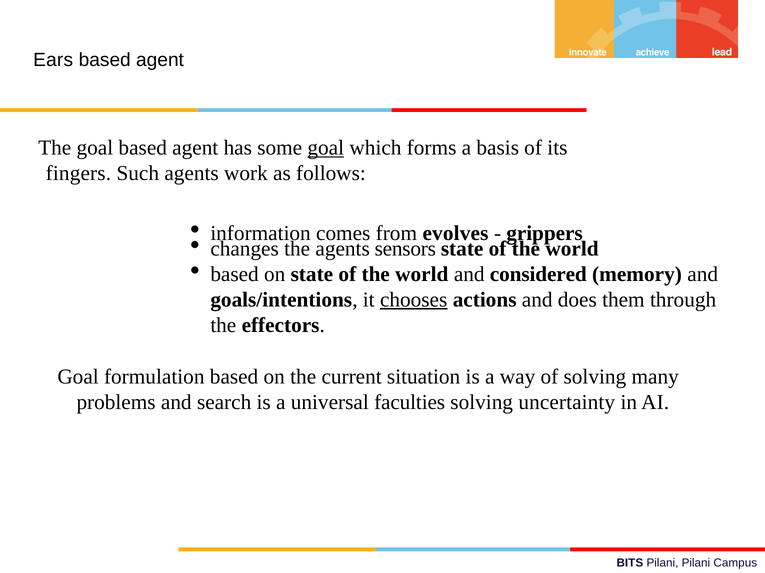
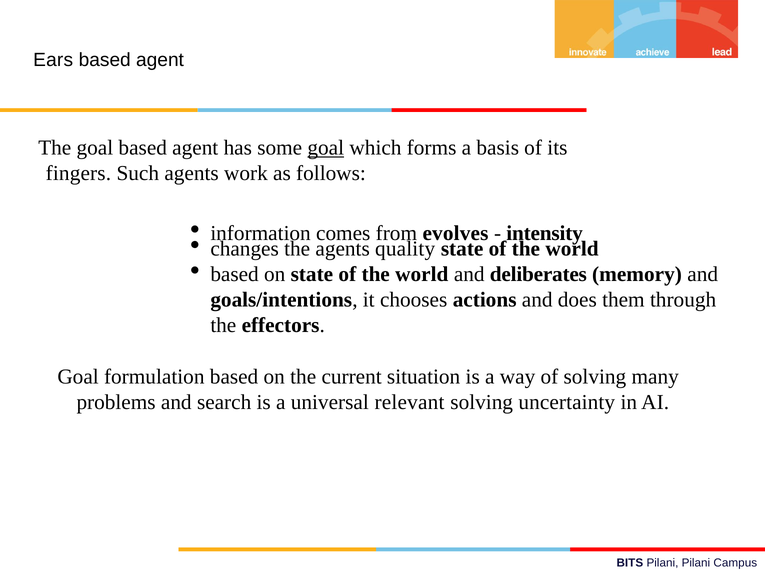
grippers: grippers -> intensity (545, 233)
sensors: sensors -> quality (405, 249)
considered: considered -> deliberates (538, 274)
chooses underline: present -> none (414, 300)
faculties: faculties -> relevant (409, 403)
